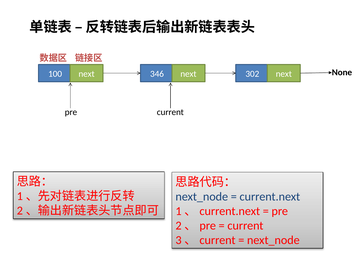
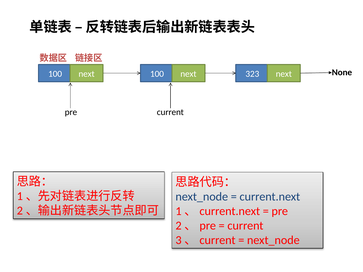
next 346: 346 -> 100 (157, 74)
302: 302 -> 323 (252, 74)
